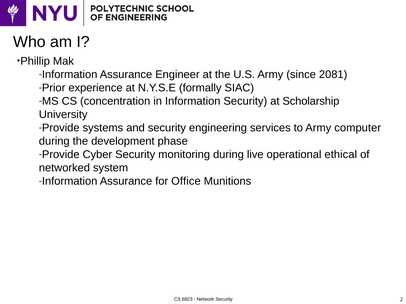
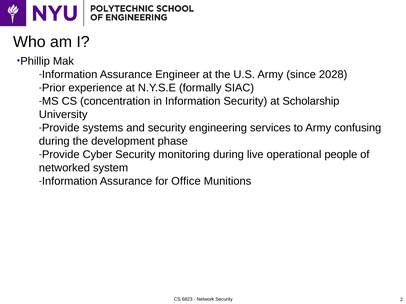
2081: 2081 -> 2028 (333, 75)
computer: computer -> confusing (358, 128)
ethical: ethical -> people (341, 155)
